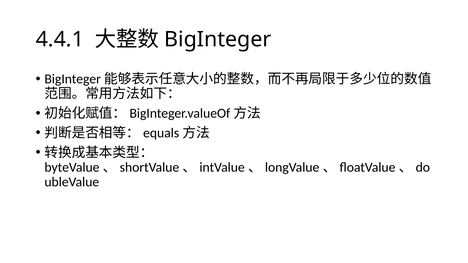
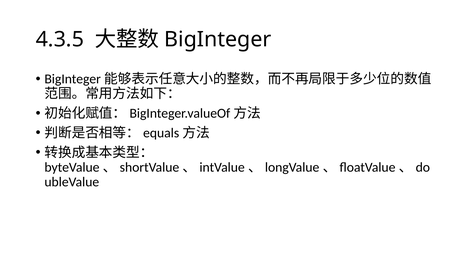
4.4.1: 4.4.1 -> 4.3.5 (60, 39)
